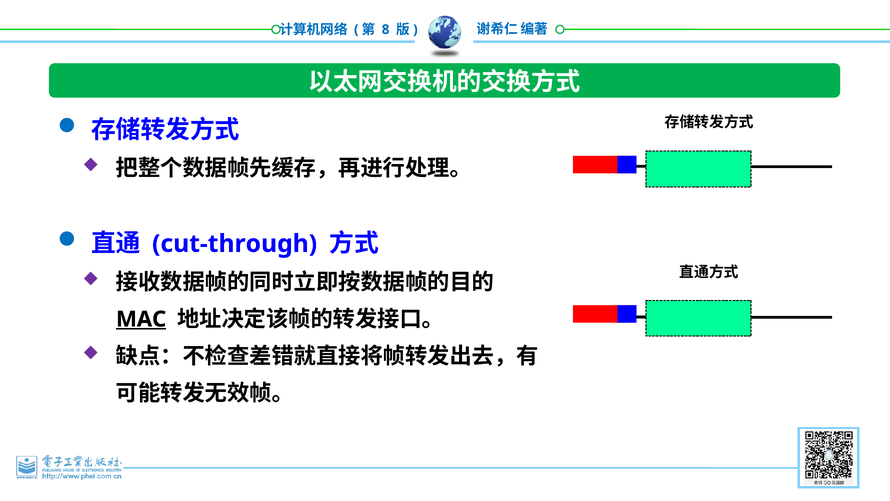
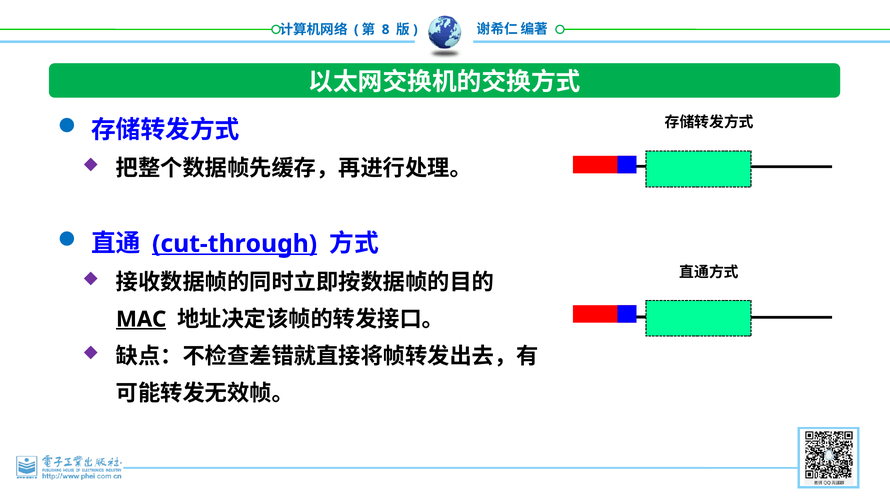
cut-through underline: none -> present (235, 244)
